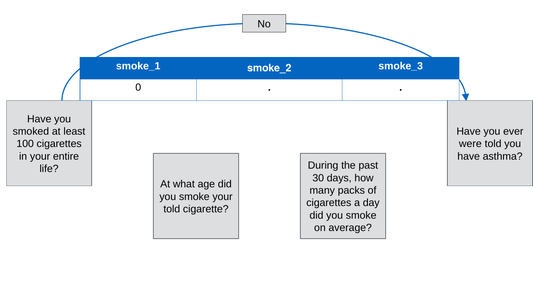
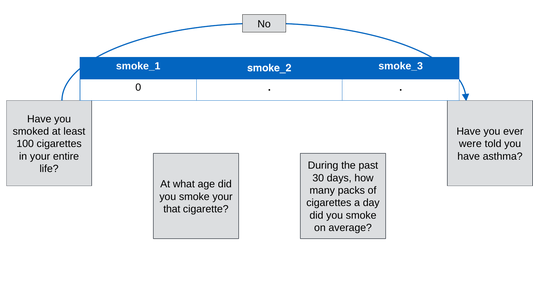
told: told -> that (172, 209)
